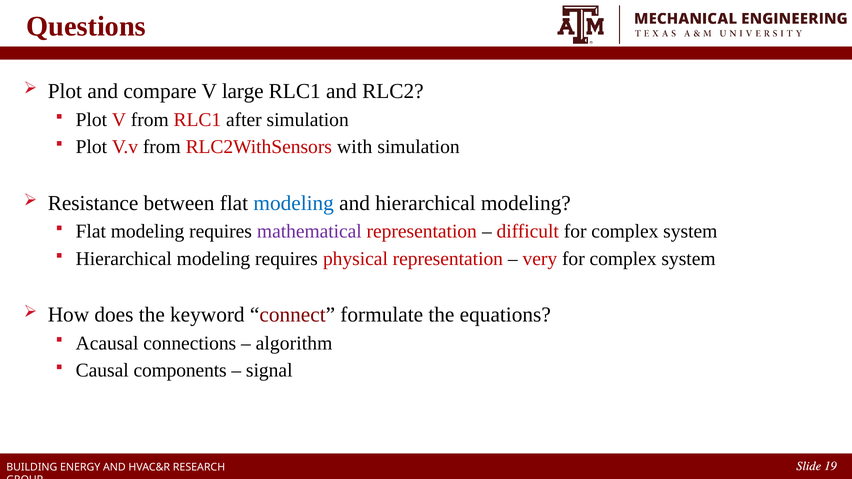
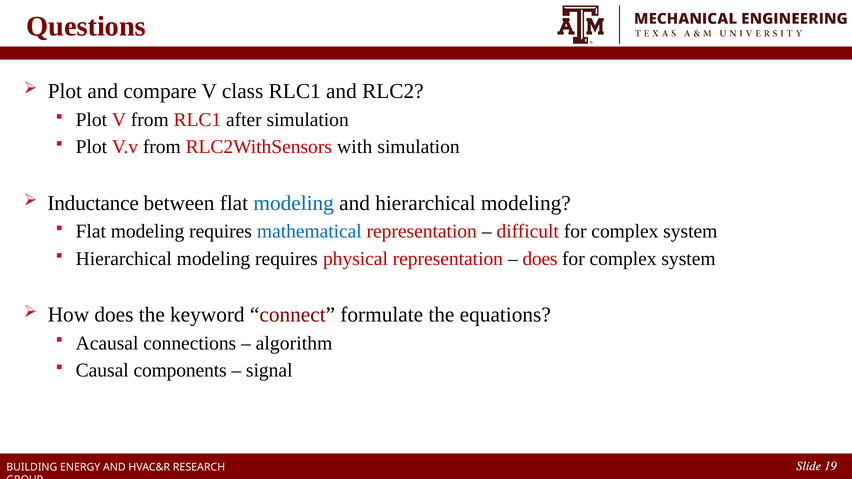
large: large -> class (243, 91)
Resistance: Resistance -> Inductance (93, 203)
mathematical colour: purple -> blue (309, 231)
very: very -> does (540, 259)
